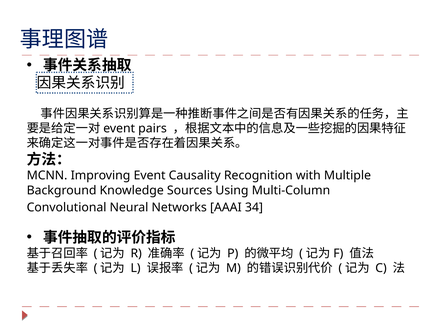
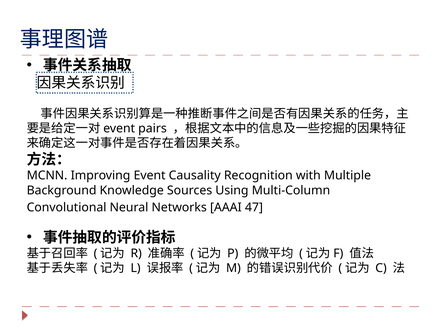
34: 34 -> 47 (254, 207)
